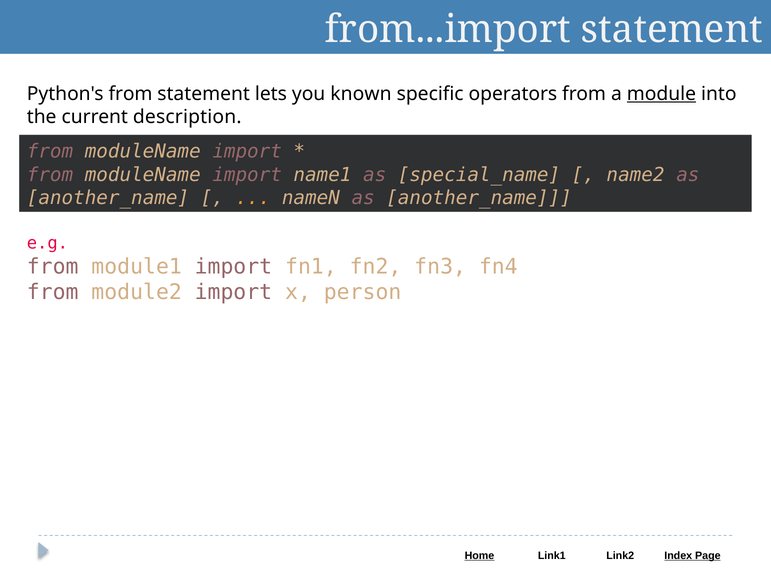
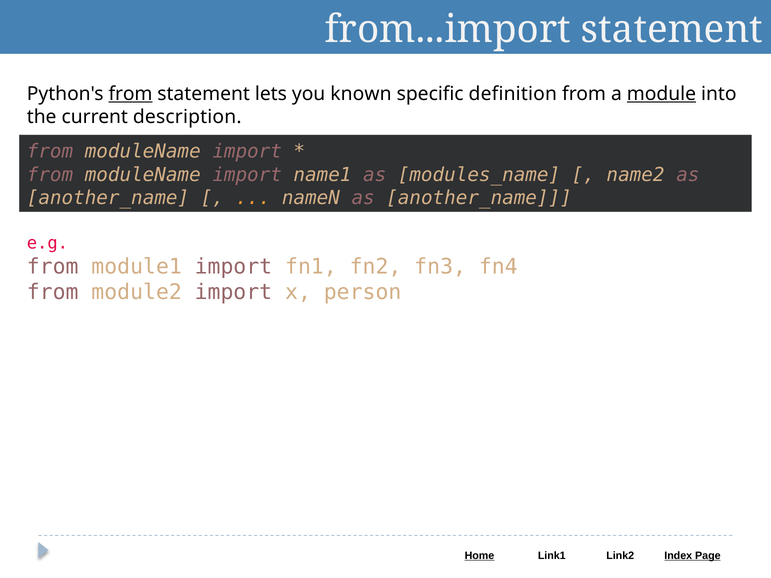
from underline: none -> present (130, 94)
operators: operators -> definition (513, 94)
special_name: special_name -> modules_name (479, 175)
